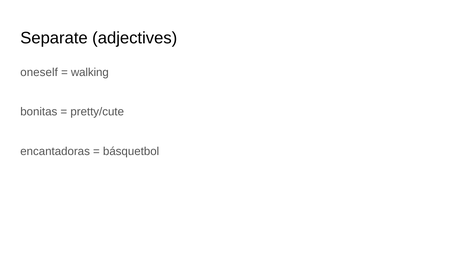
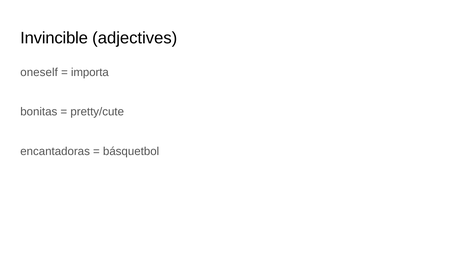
Separate: Separate -> Invincible (54, 38)
walking: walking -> importa (90, 72)
